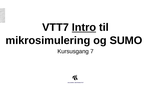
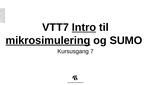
mikrosimulering underline: none -> present (48, 40)
